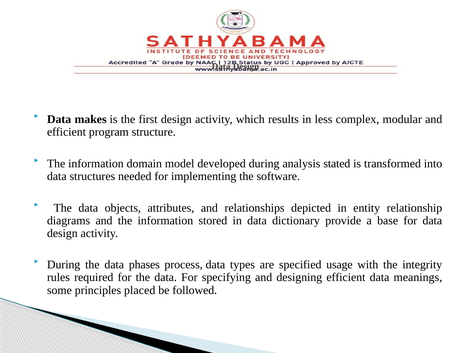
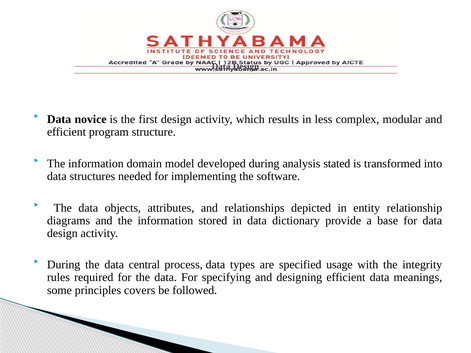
makes: makes -> novice (91, 119)
phases: phases -> central (144, 265)
placed: placed -> covers (140, 290)
